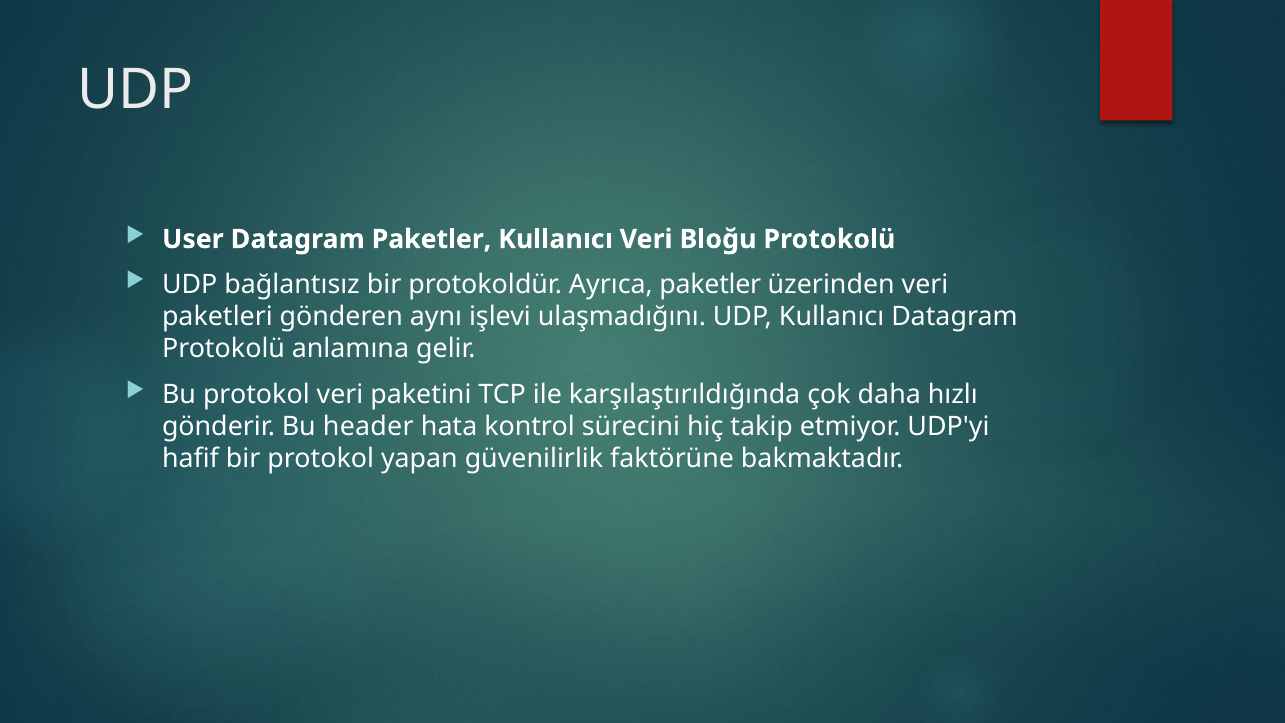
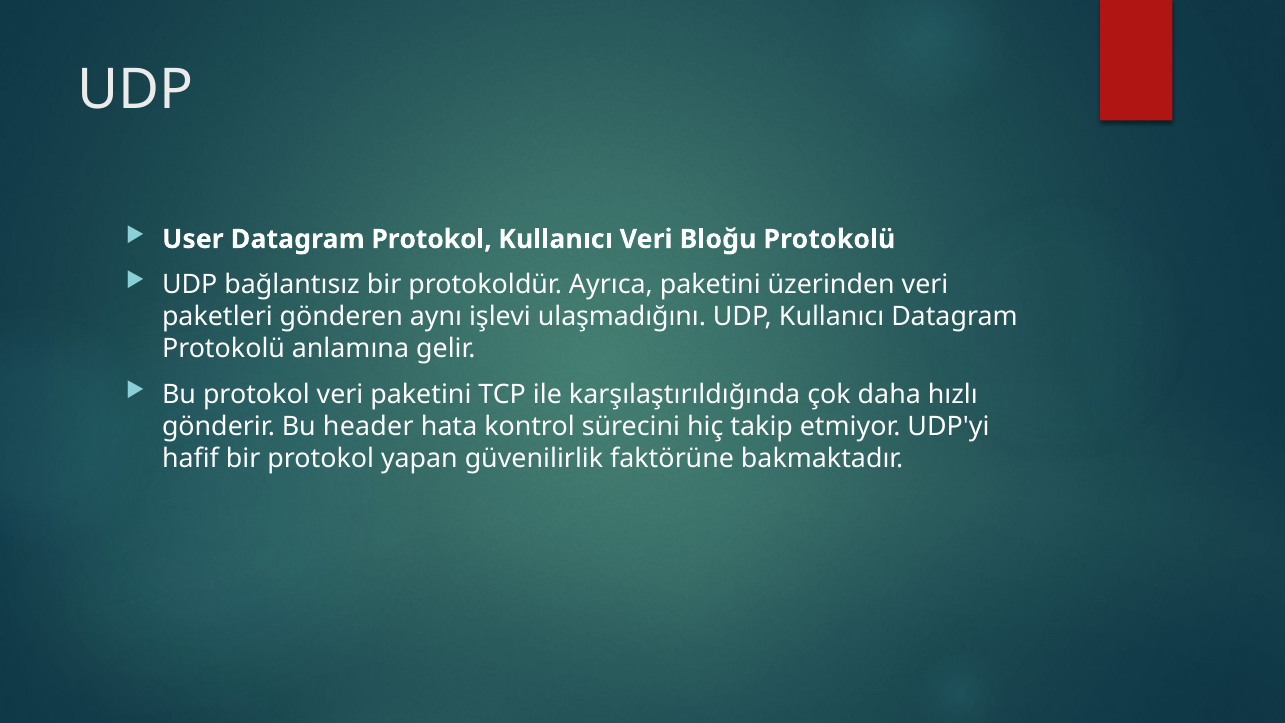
Datagram Paketler: Paketler -> Protokol (432, 239)
Ayrıca paketler: paketler -> paketini (710, 285)
